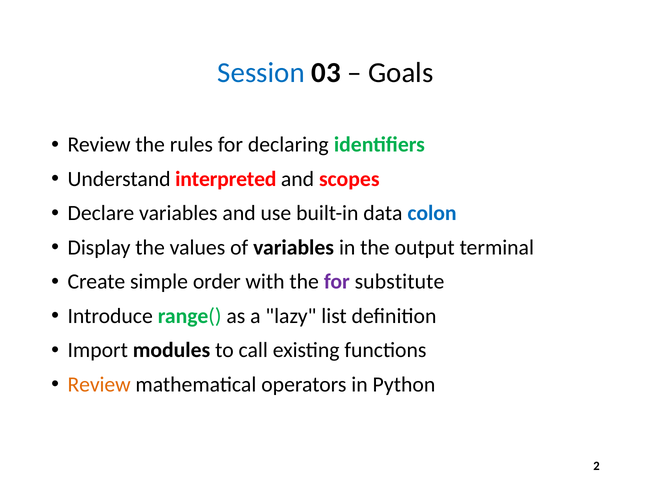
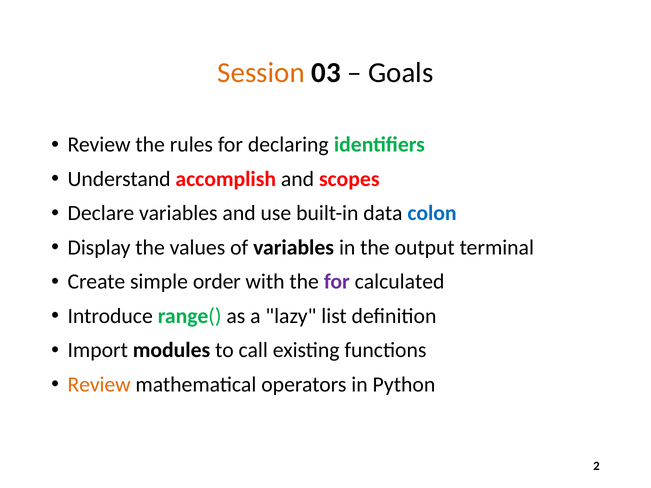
Session colour: blue -> orange (261, 73)
interpreted: interpreted -> accomplish (226, 179)
substitute: substitute -> calculated (400, 282)
